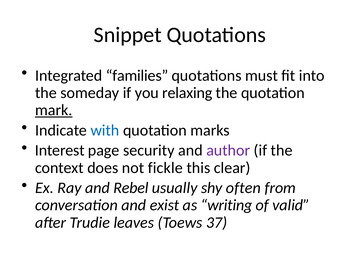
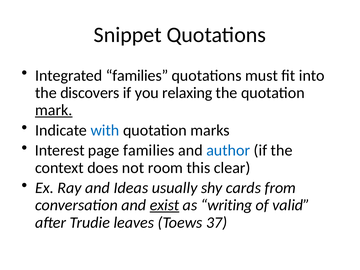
someday: someday -> discovers (90, 93)
page security: security -> families (149, 150)
author colour: purple -> blue (228, 150)
fickle: fickle -> room (165, 168)
Rebel: Rebel -> Ideas (131, 188)
often: often -> cards (243, 188)
exist underline: none -> present (165, 205)
